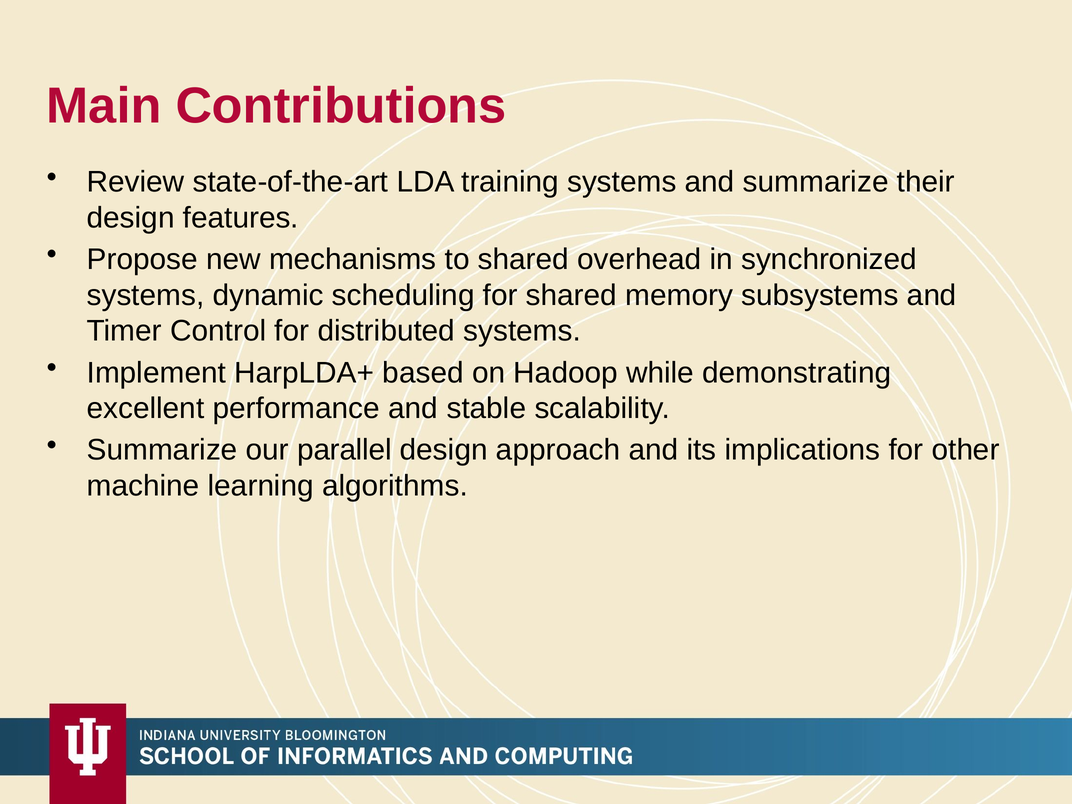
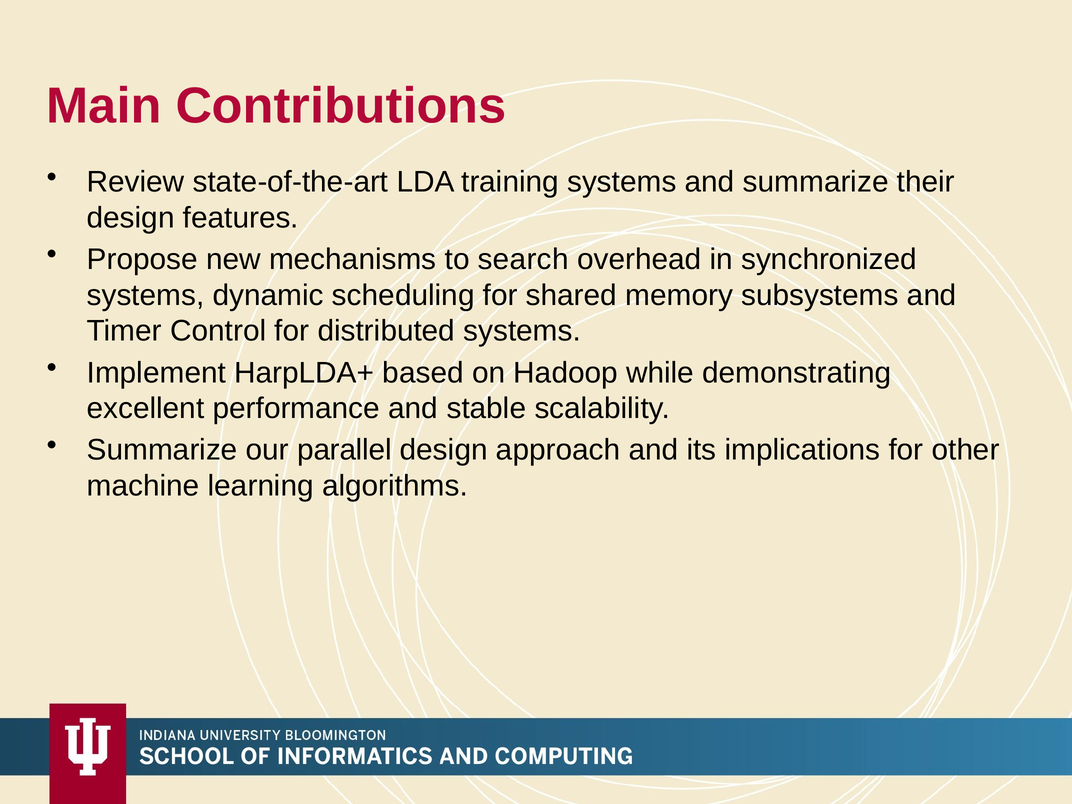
to shared: shared -> search (523, 259)
